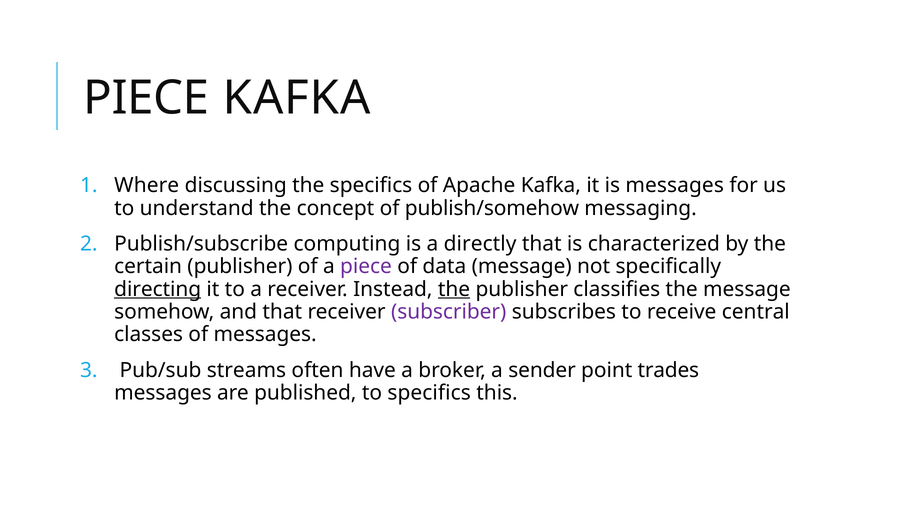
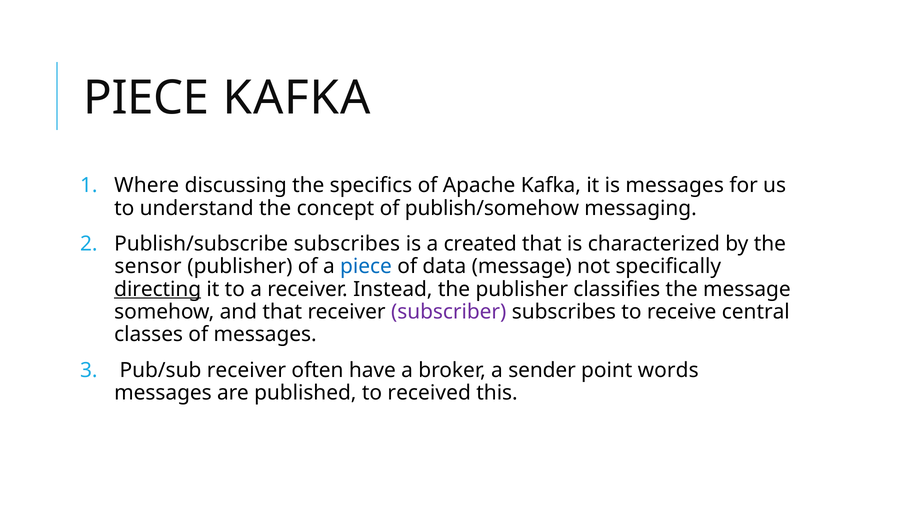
Publish/subscribe computing: computing -> subscribes (347, 244)
directly: directly -> created (480, 244)
certain: certain -> sensor (148, 267)
piece colour: purple -> blue (366, 267)
the underline: present -> none (454, 289)
Pub/sub streams: streams -> receiver (246, 370)
trades: trades -> words (668, 370)
to specifics: specifics -> received (429, 393)
